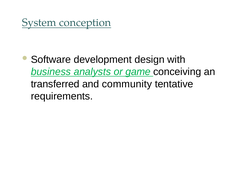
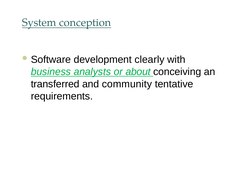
design: design -> clearly (150, 60)
game: game -> about (138, 72)
